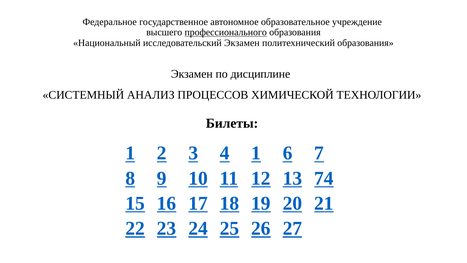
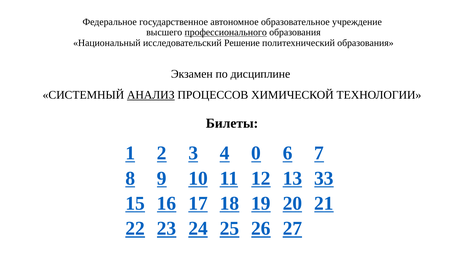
исследовательский Экзамен: Экзамен -> Решение (242, 43)
АНАЛИЗ underline: none -> present (151, 95)
4 1: 1 -> 0 (256, 153)
74: 74 -> 33 (324, 178)
